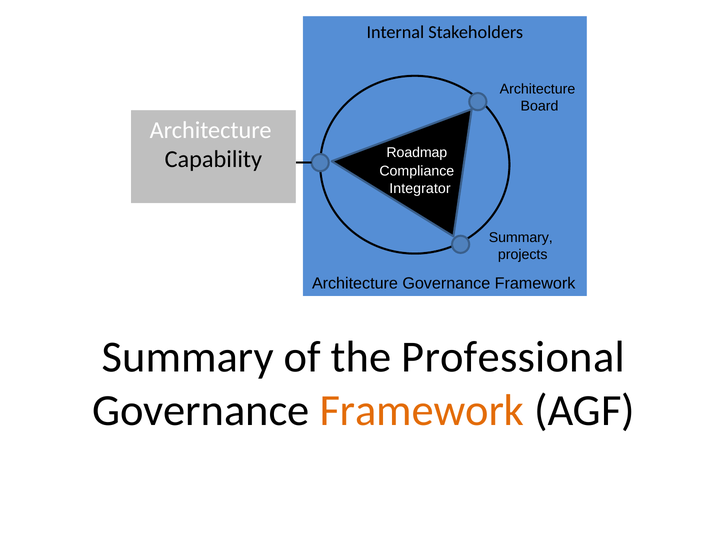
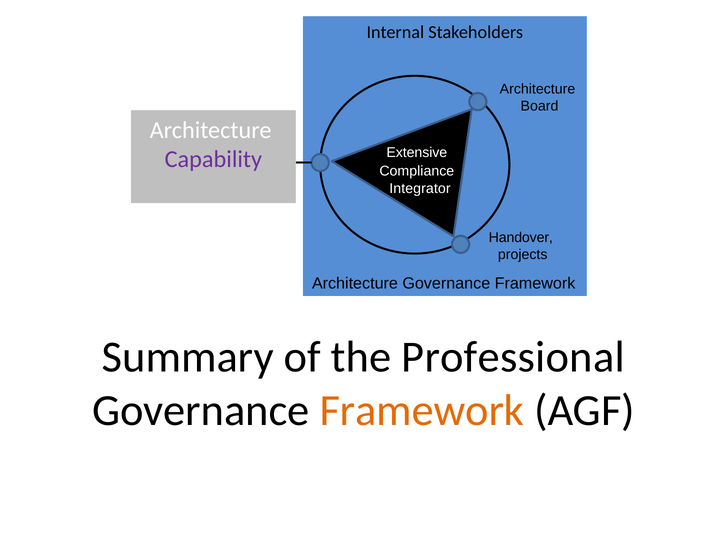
Roadmap: Roadmap -> Extensive (417, 153)
Capability colour: black -> purple (213, 159)
Summary: Summary -> Handover (521, 238)
